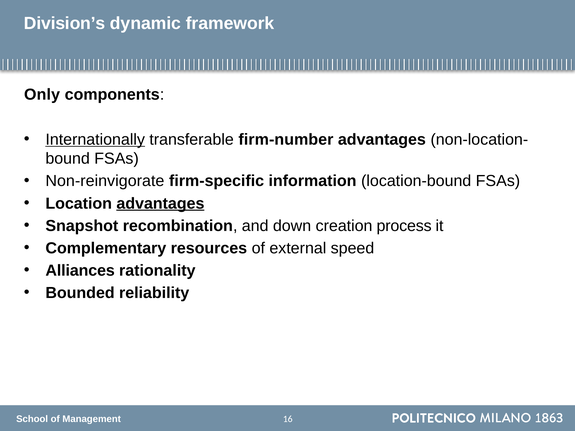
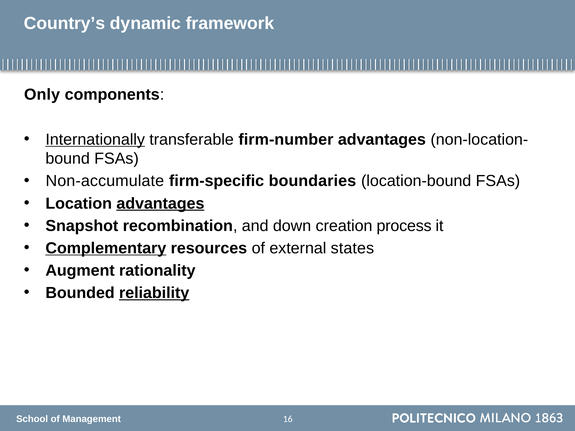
Division’s: Division’s -> Country’s (65, 23)
Non-reinvigorate: Non-reinvigorate -> Non-accumulate (105, 181)
information: information -> boundaries (312, 181)
Complementary underline: none -> present (106, 248)
speed: speed -> states (352, 248)
Alliances: Alliances -> Augment (80, 271)
reliability underline: none -> present (154, 293)
